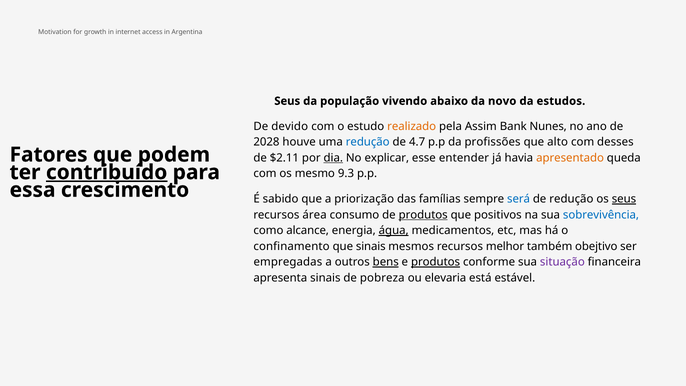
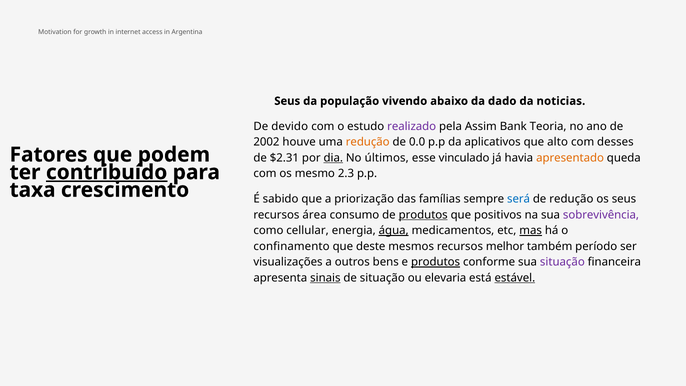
novo: novo -> dado (502, 101)
estudos: estudos -> noticias (561, 101)
realizado colour: orange -> purple (412, 126)
Nunes: Nunes -> Teoria (548, 126)
2028: 2028 -> 2002 (266, 142)
redução colour: blue -> orange (368, 142)
4.7: 4.7 -> 0.0 (417, 142)
profissões: profissões -> aplicativos (493, 142)
$2.11: $2.11 -> $2.31 (284, 158)
explicar: explicar -> últimos (387, 158)
entender: entender -> vinculado (464, 158)
9.3: 9.3 -> 2.3 (346, 174)
essa: essa -> taxa (33, 190)
seus underline: present -> none (624, 199)
sobrevivência colour: blue -> purple (601, 215)
alcance: alcance -> cellular (308, 230)
mas underline: none -> present (531, 230)
que sinais: sinais -> deste (371, 246)
obejtivo: obejtivo -> período (596, 246)
empregadas: empregadas -> visualizações (288, 262)
bens underline: present -> none (386, 262)
sinais underline: none -> present (325, 278)
de pobreza: pobreza -> situação (382, 278)
estável underline: none -> present (515, 278)
